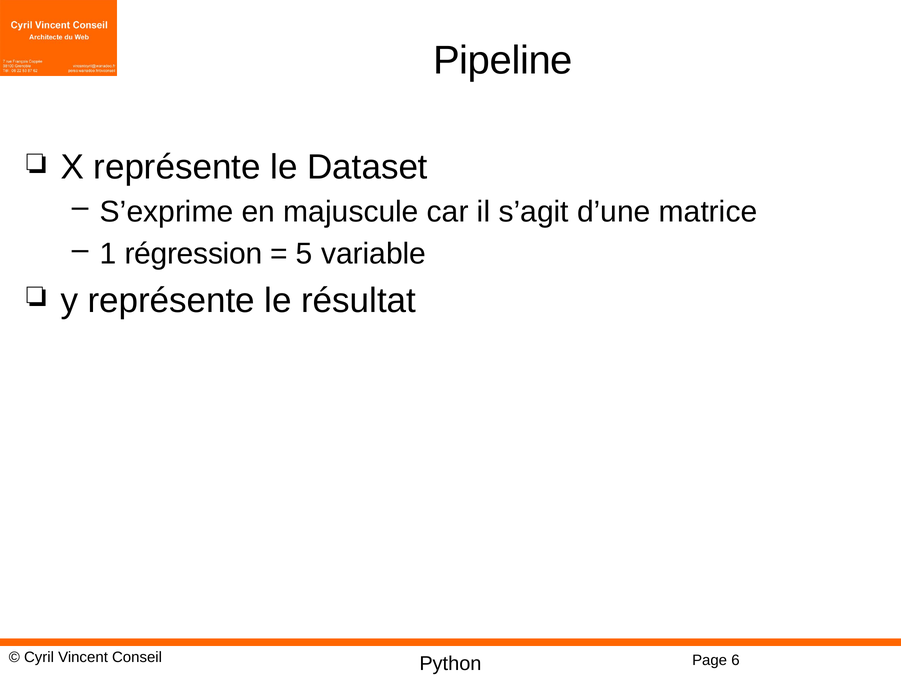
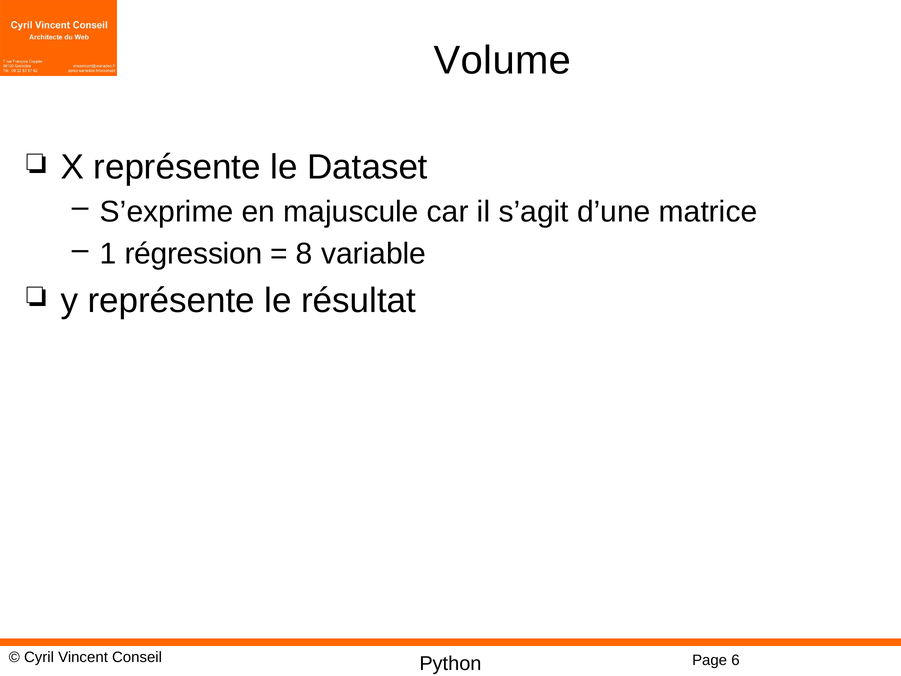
Pipeline: Pipeline -> Volume (502, 60)
5: 5 -> 8 (304, 254)
